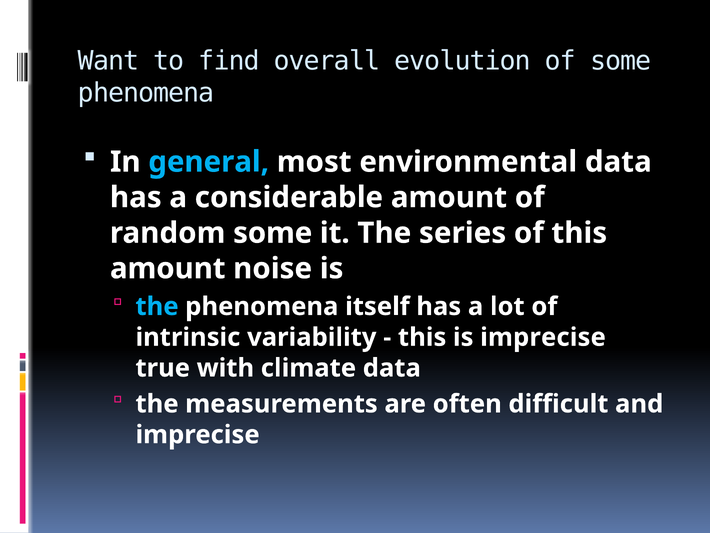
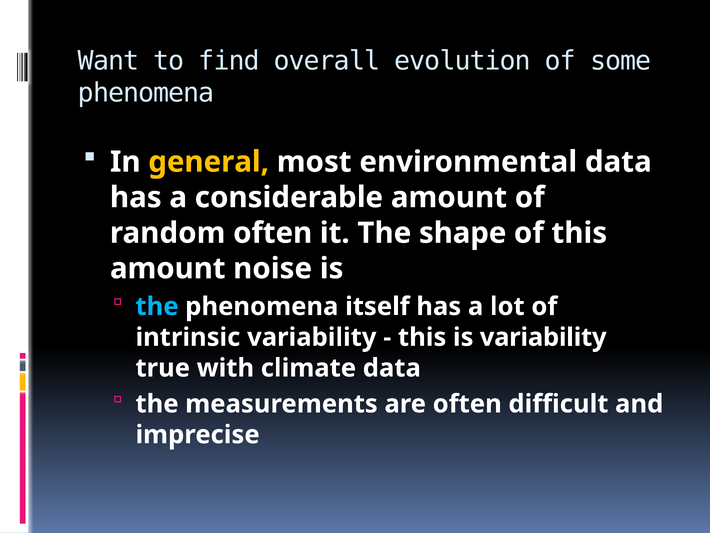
general colour: light blue -> yellow (209, 162)
random some: some -> often (273, 233)
series: series -> shape (463, 233)
is imprecise: imprecise -> variability (543, 337)
